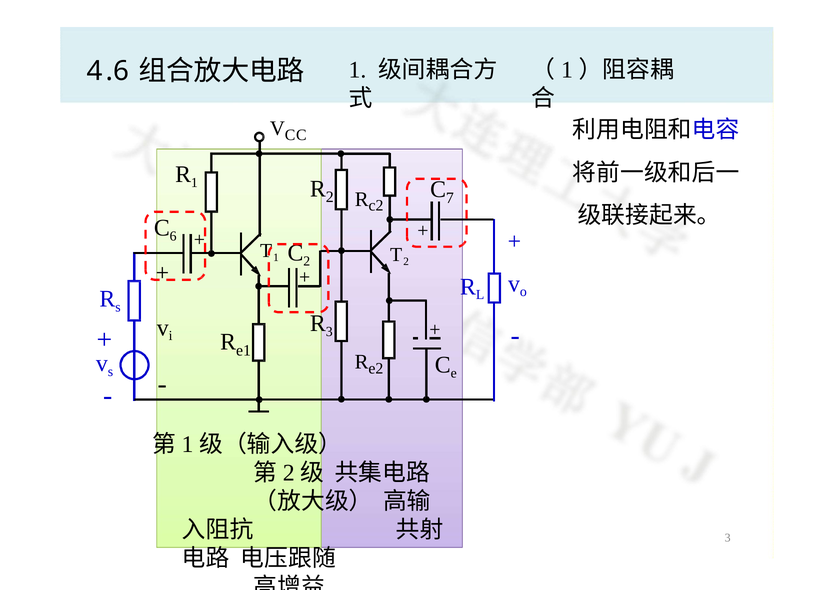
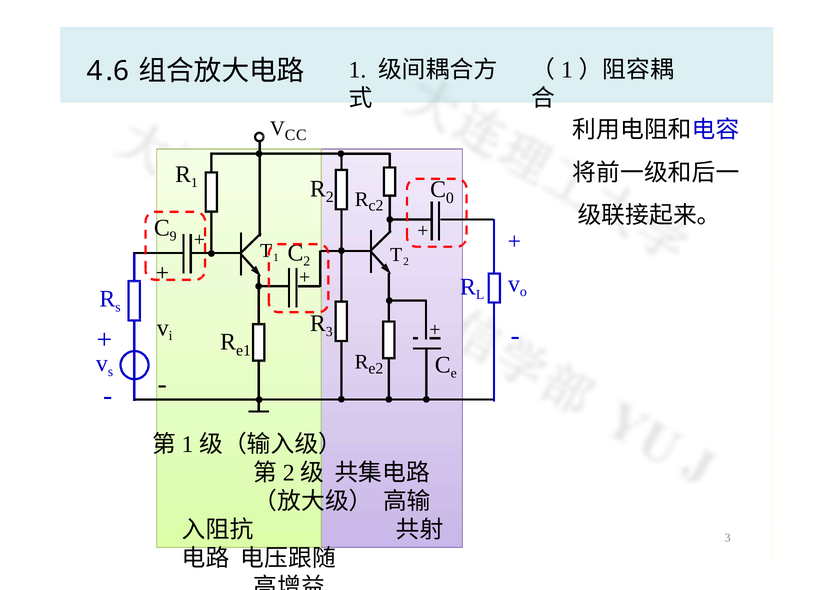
7: 7 -> 0 (450, 198)
6: 6 -> 9 (173, 236)
